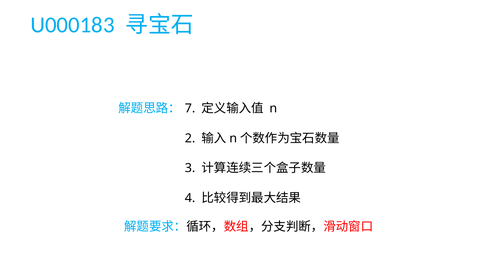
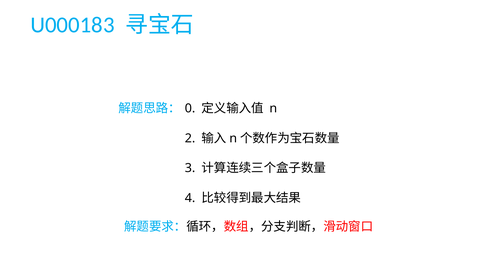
7: 7 -> 0 (190, 108)
